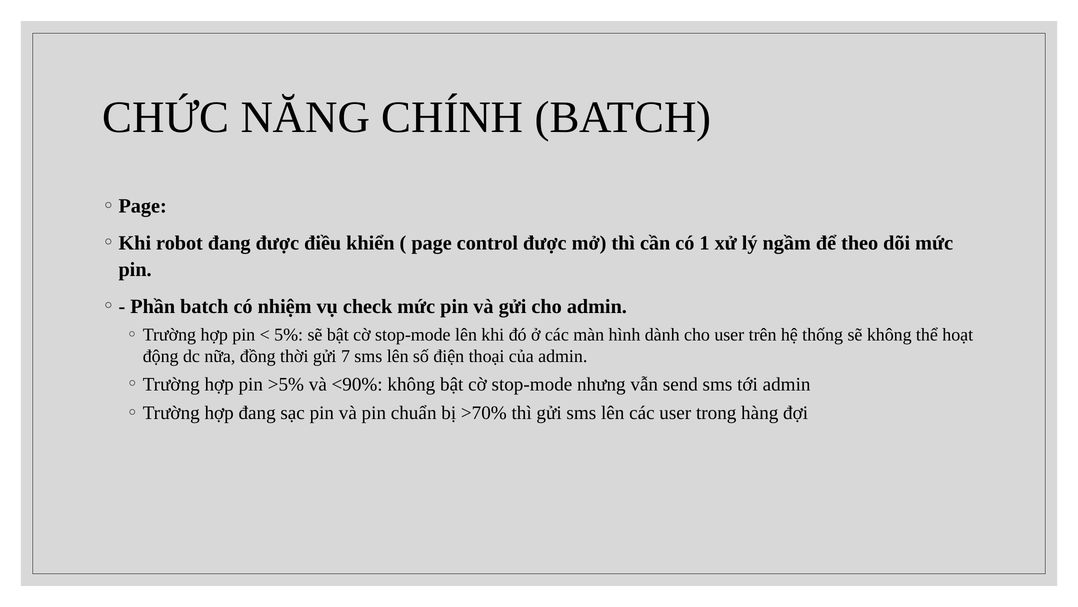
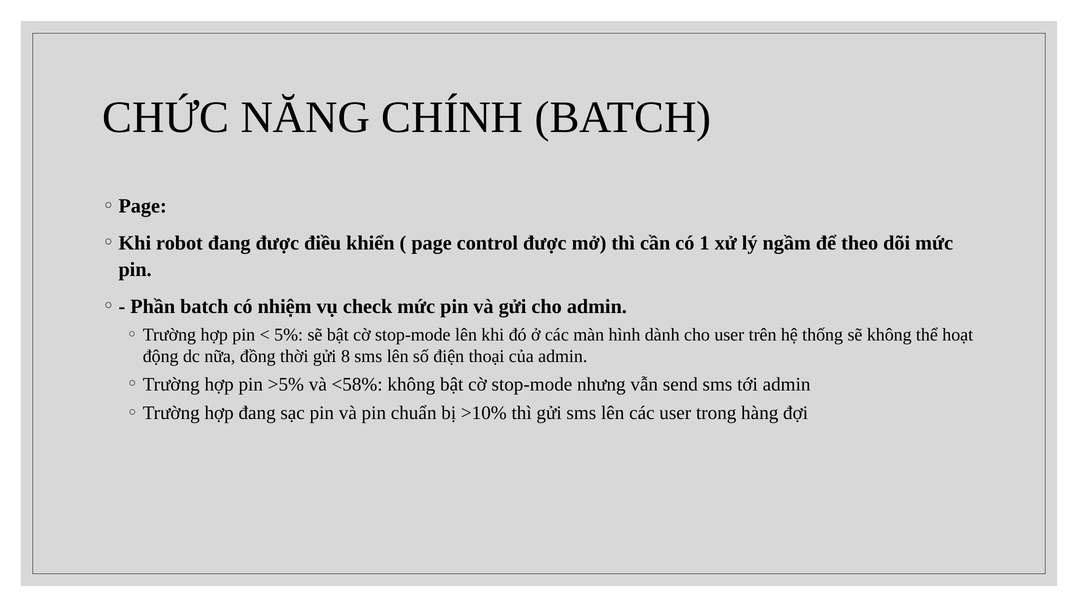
7: 7 -> 8 (346, 356)
<90%: <90% -> <58% (357, 384)
>70%: >70% -> >10% (484, 413)
